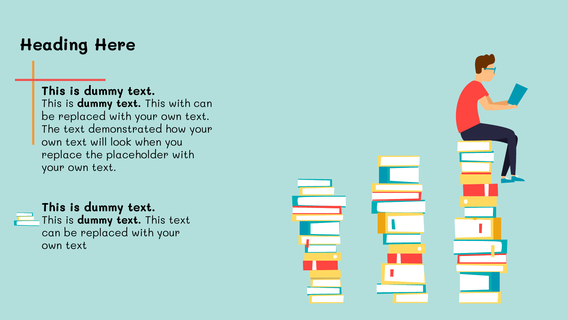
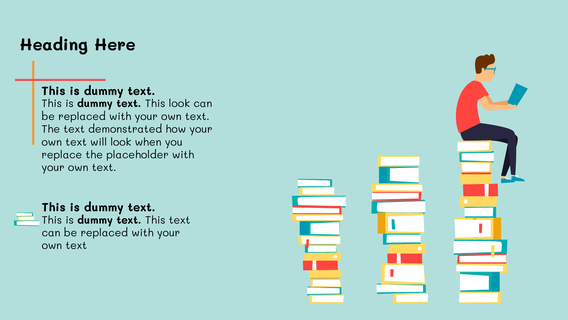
This with: with -> look (179, 104)
